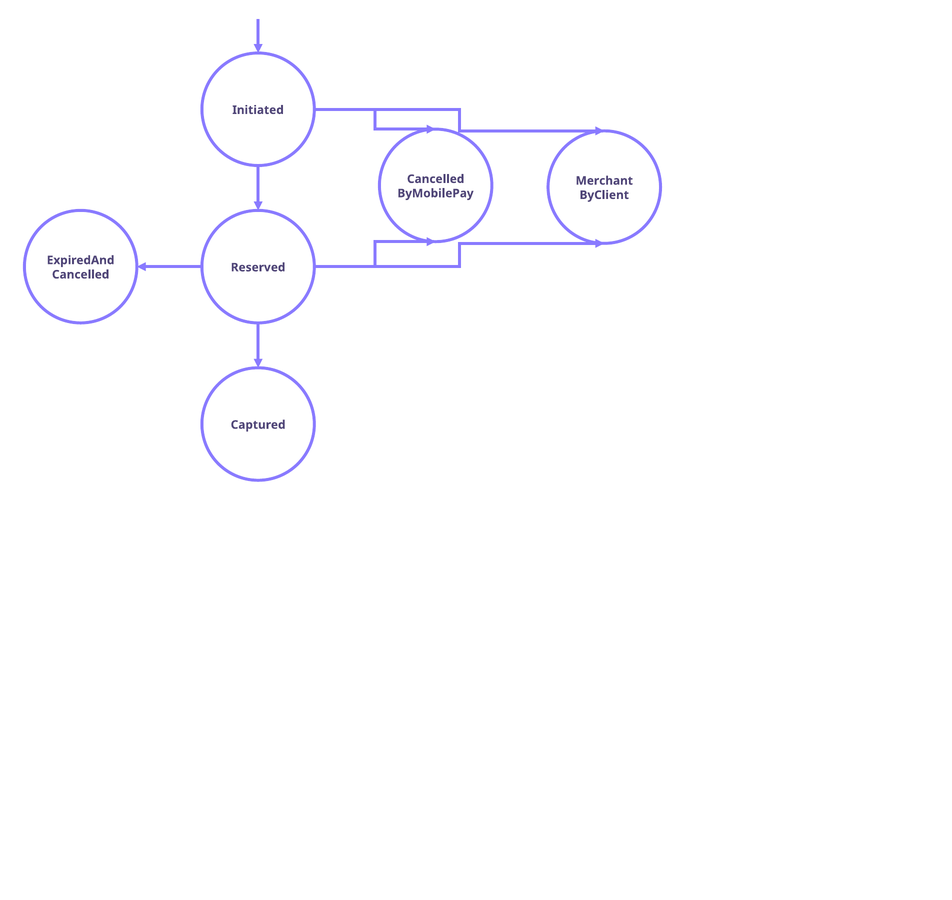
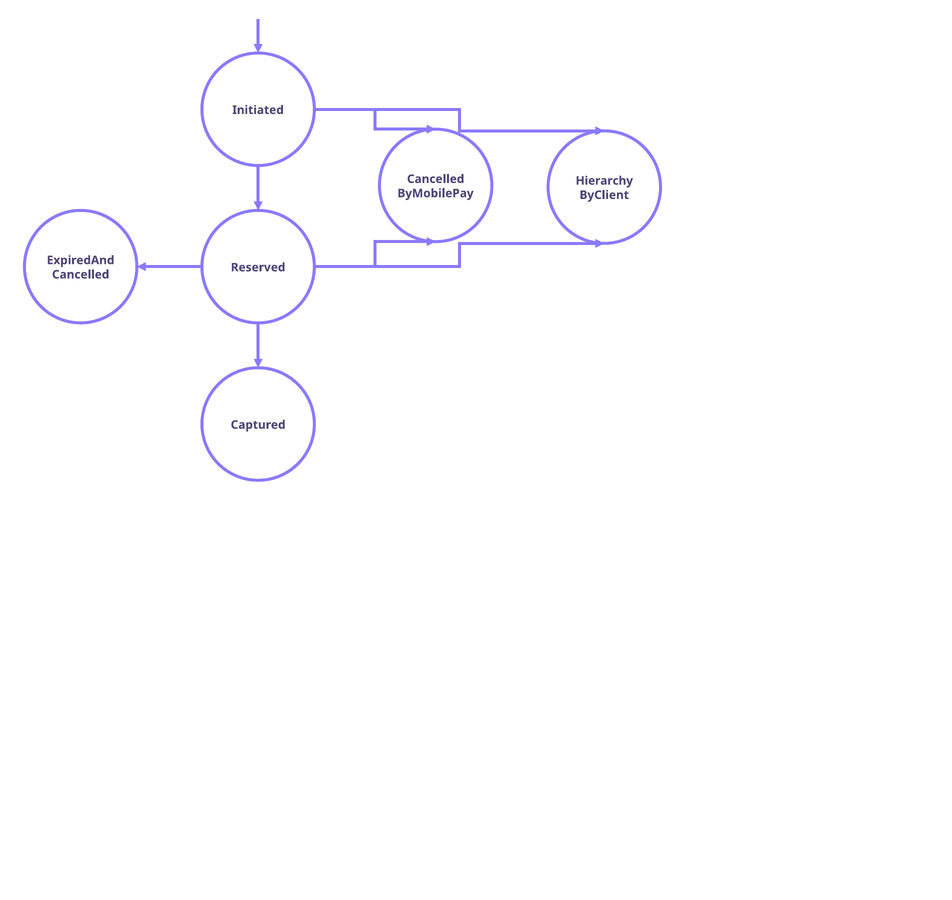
Merchant: Merchant -> Hierarchy (604, 181)
